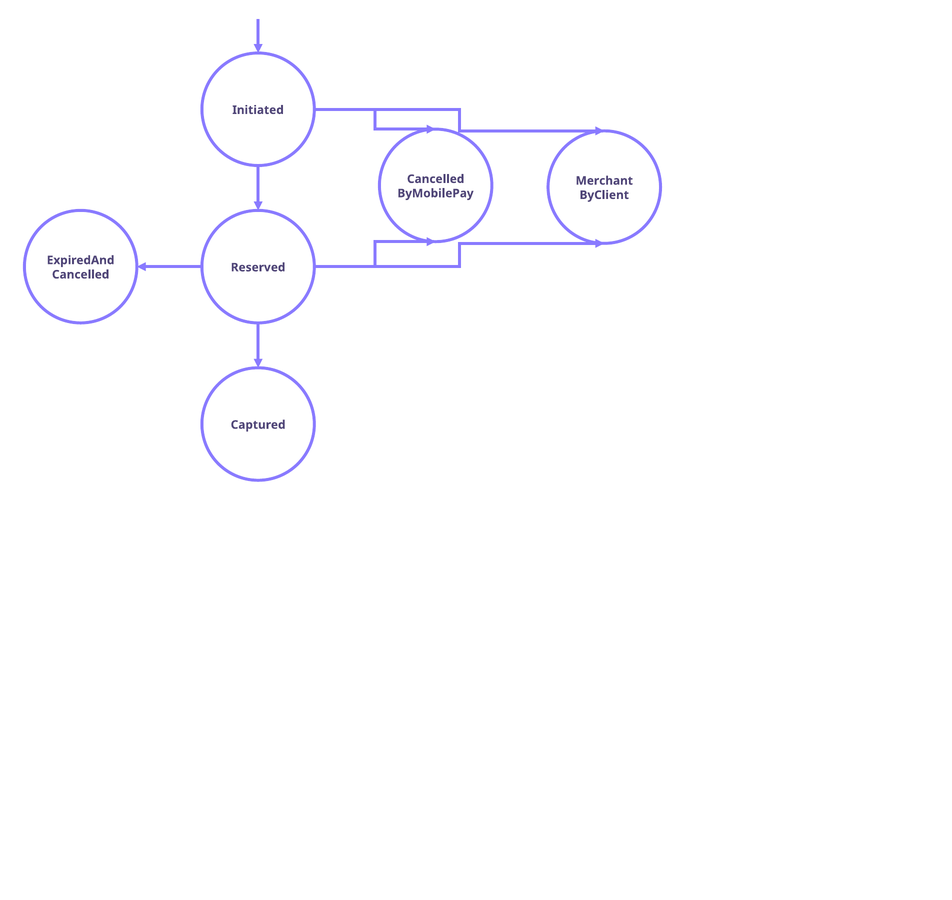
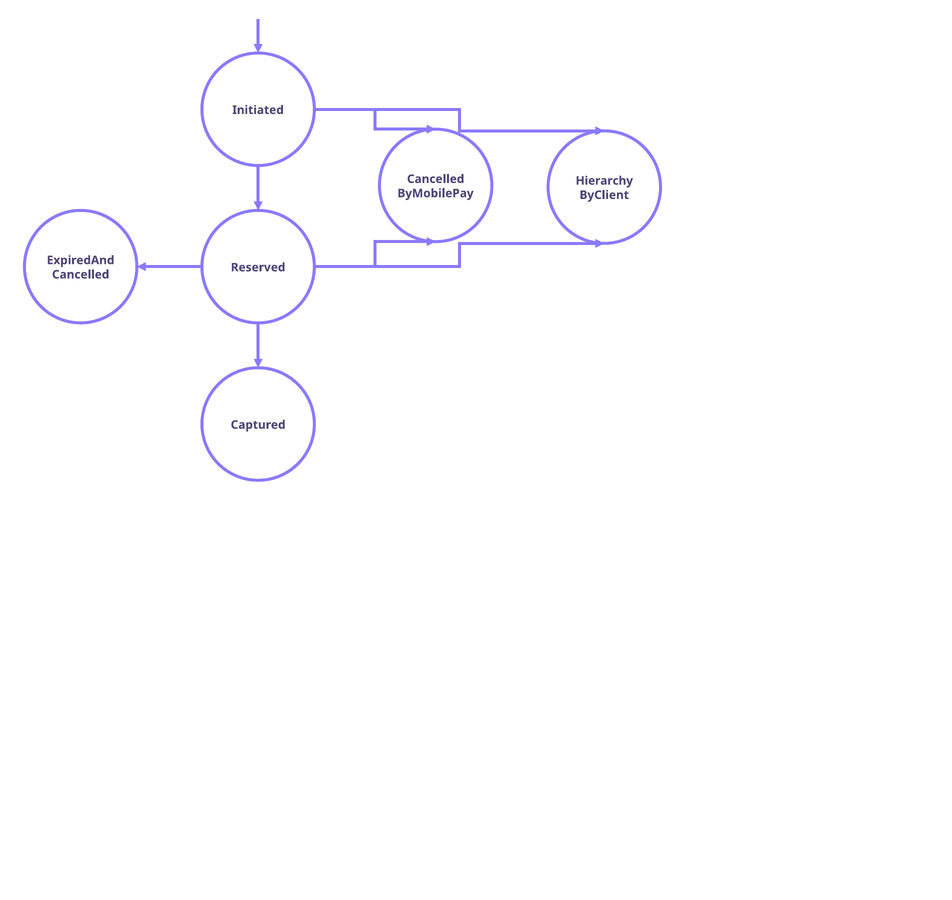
Merchant: Merchant -> Hierarchy (604, 181)
